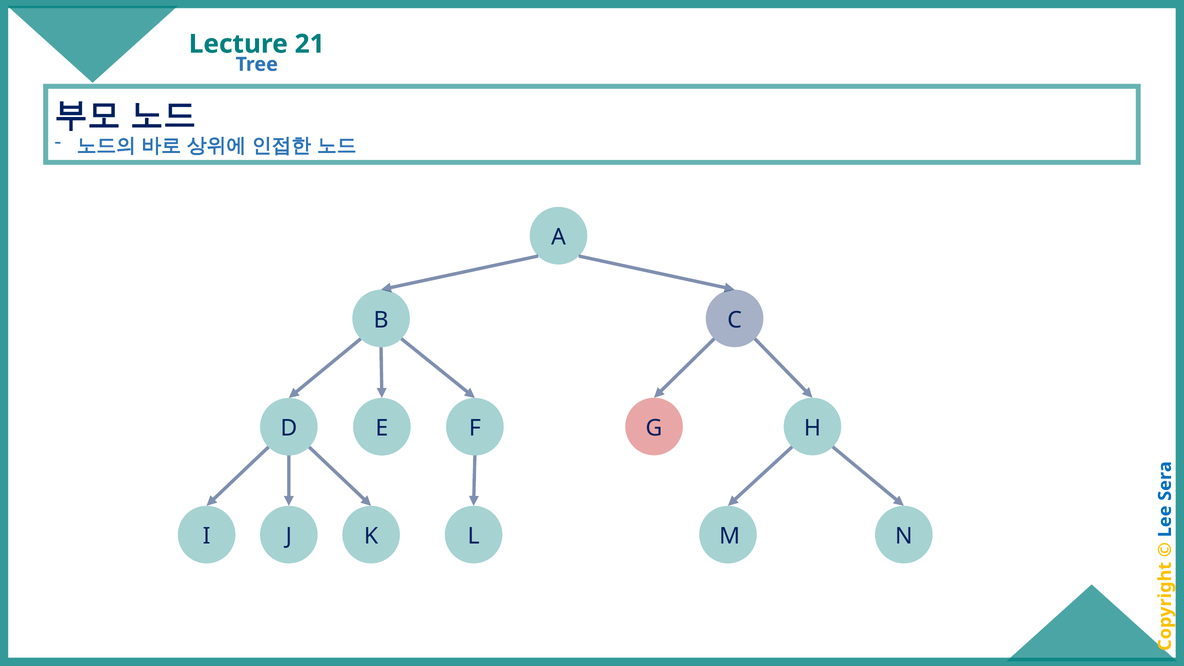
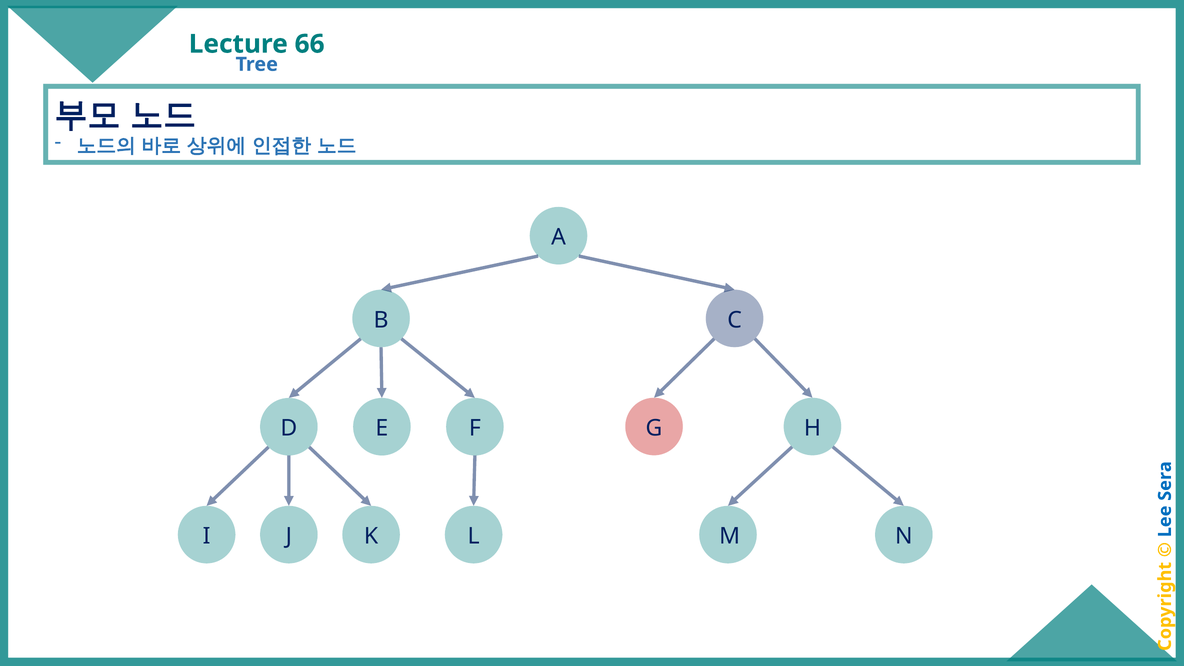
21: 21 -> 66 (310, 44)
